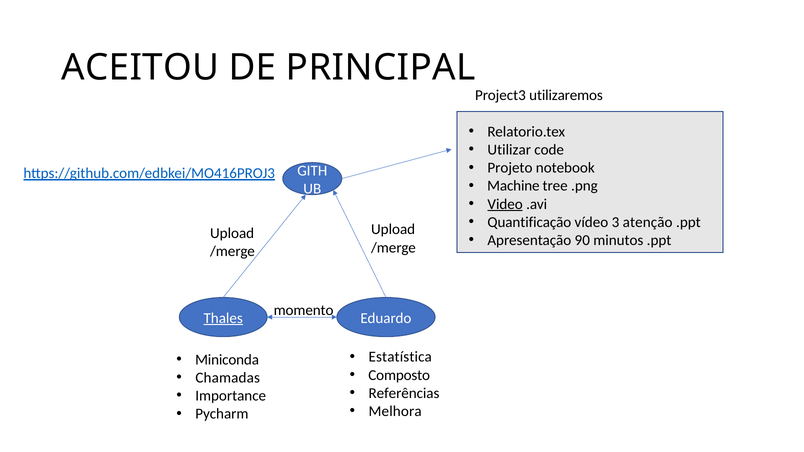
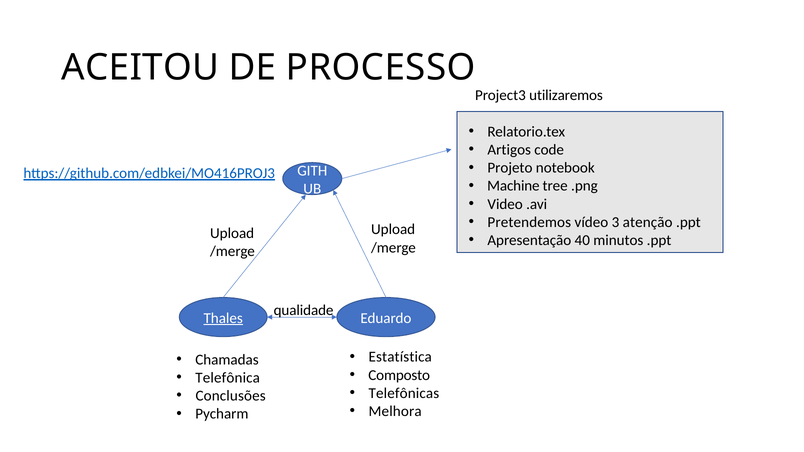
PRINCIPAL: PRINCIPAL -> PROCESSO (381, 68)
Utilizar: Utilizar -> Artigos (509, 150)
Video underline: present -> none (505, 204)
Quantificação: Quantificação -> Pretendemos (529, 222)
90: 90 -> 40 (582, 240)
momento: momento -> qualidade (304, 310)
Miniconda: Miniconda -> Chamadas (227, 360)
Chamadas: Chamadas -> Telefônica (228, 378)
Referências: Referências -> Telefônicas (404, 393)
Importance: Importance -> Conclusões (231, 396)
